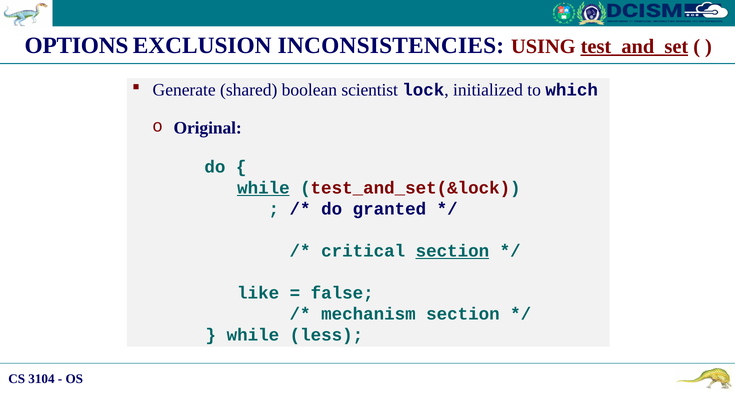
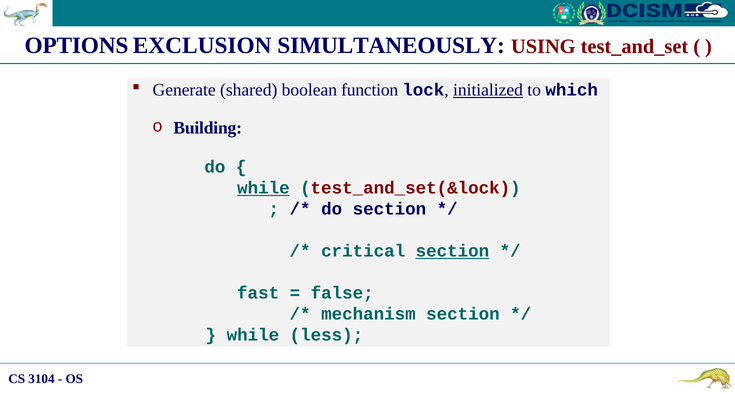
INCONSISTENCIES: INCONSISTENCIES -> SIMULTANEOUSLY (391, 46)
test_and_set underline: present -> none (634, 47)
scientist: scientist -> function (370, 90)
initialized underline: none -> present (488, 90)
Original: Original -> Building (208, 128)
do granted: granted -> section (389, 209)
like: like -> fast (258, 293)
